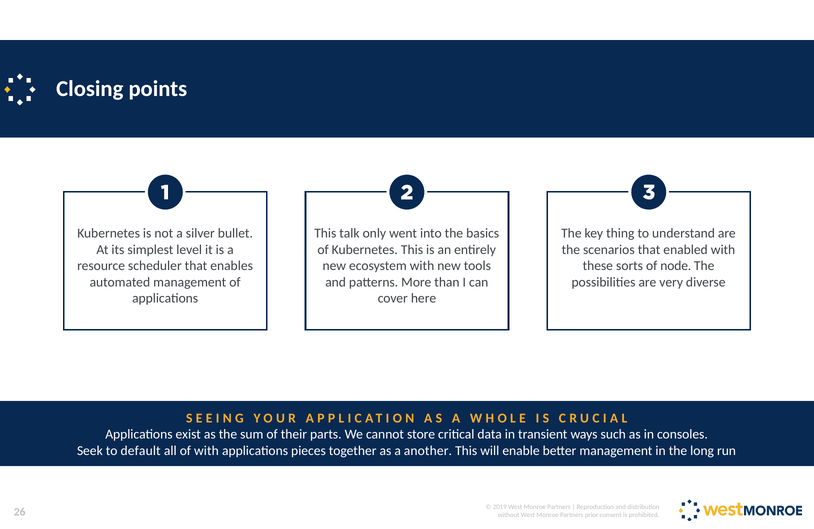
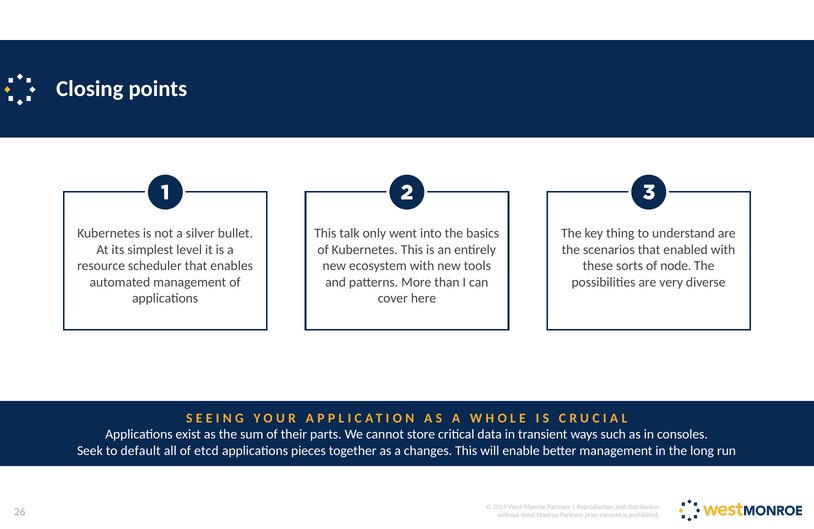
of with: with -> etcd (206, 451)
another: another -> changes (428, 451)
